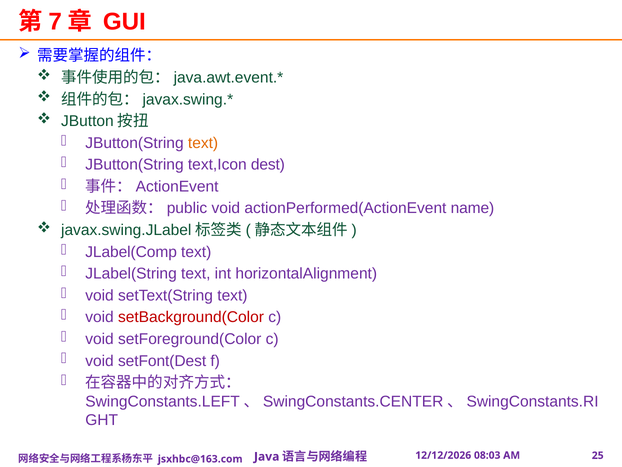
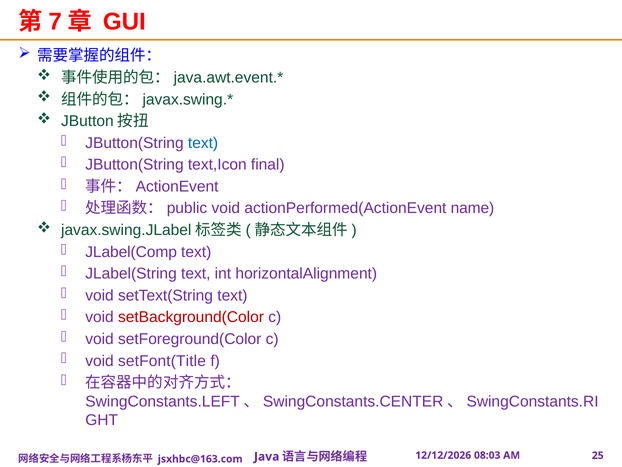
text colour: orange -> blue (203, 143)
dest: dest -> final (268, 165)
setFont(Dest: setFont(Dest -> setFont(Title (162, 361)
